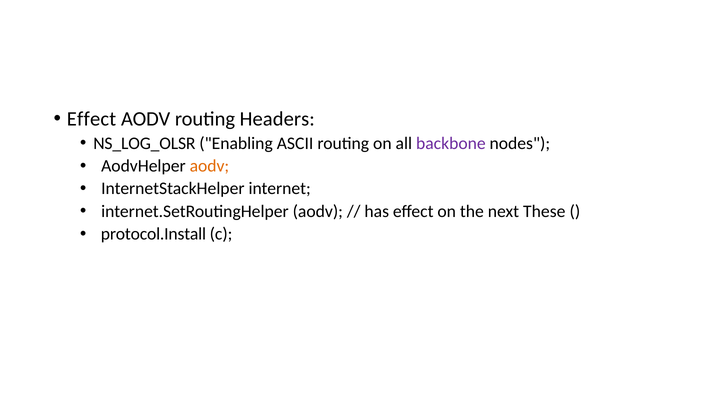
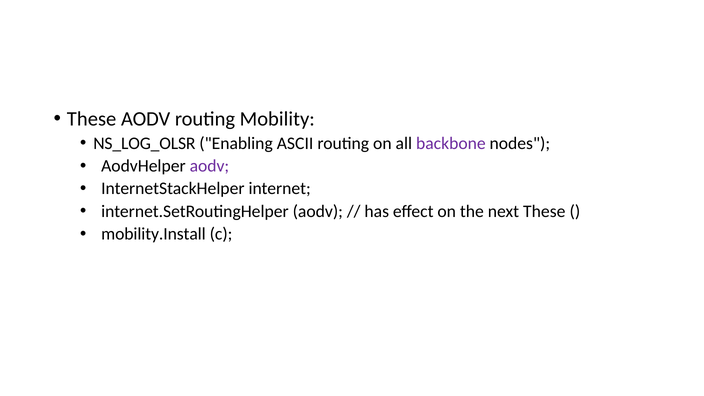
Effect: Effect -> These (92, 119)
Headers: Headers -> Mobility (277, 119)
aodv colour: orange -> purple (209, 166)
protocol.Install: protocol.Install -> mobility.Install (153, 234)
